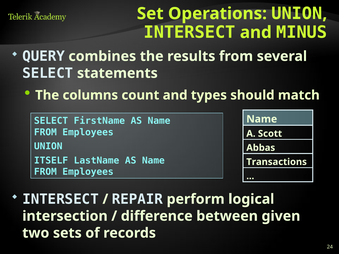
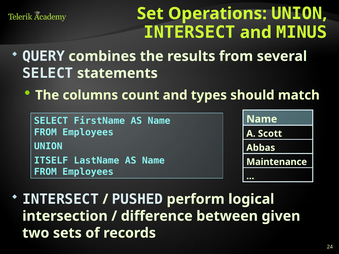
Transactions: Transactions -> Maintenance (277, 162)
REPAIR: REPAIR -> PUSHED (137, 199)
